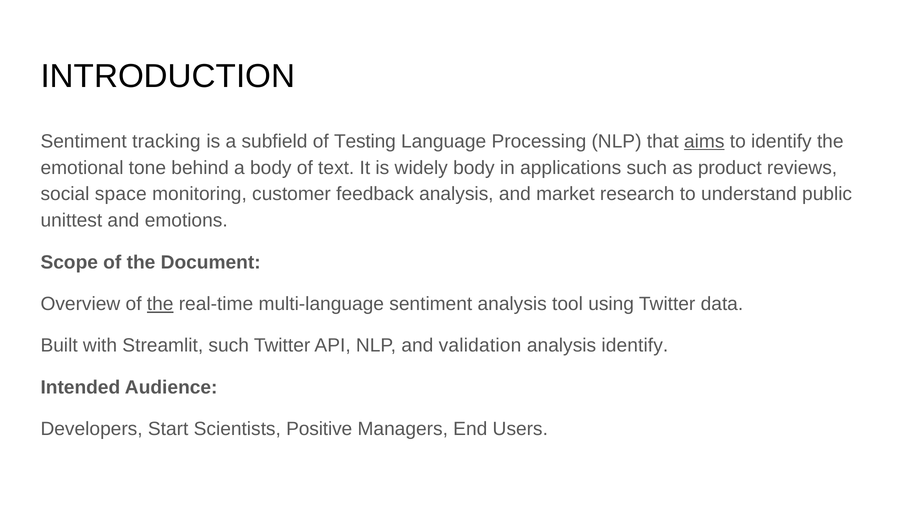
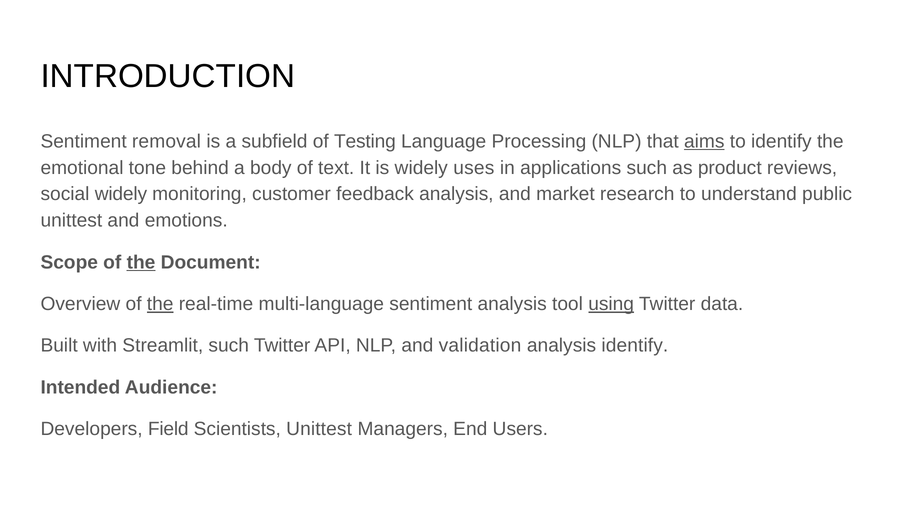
tracking: tracking -> removal (166, 141)
widely body: body -> uses (474, 168)
social space: space -> widely (121, 194)
the underline: none -> present (141, 263)
using underline: none -> present (611, 304)
Start: Start -> Field (168, 430)
Scientists Positive: Positive -> Unittest (319, 430)
